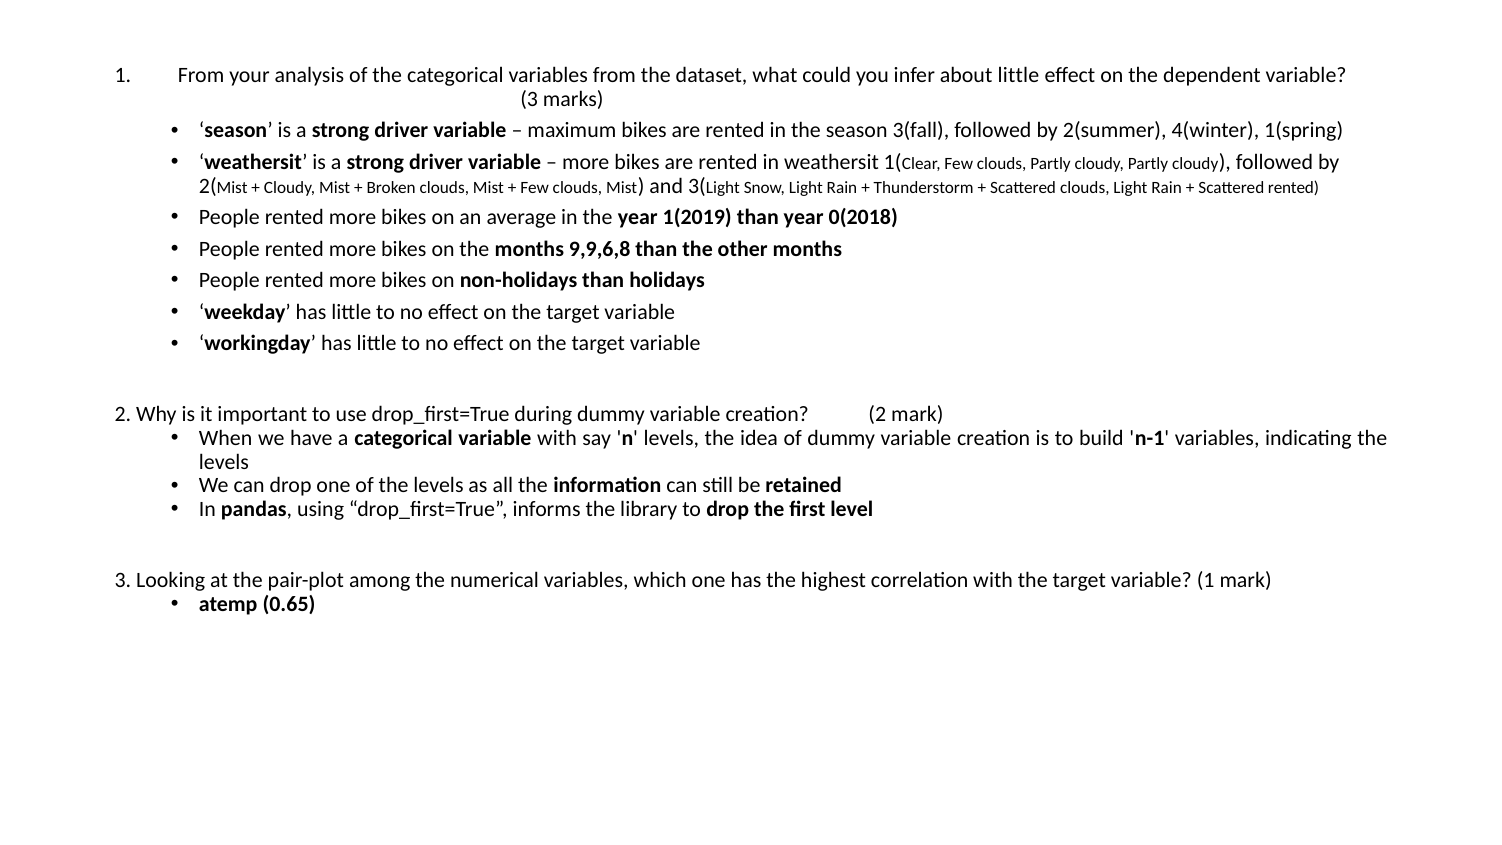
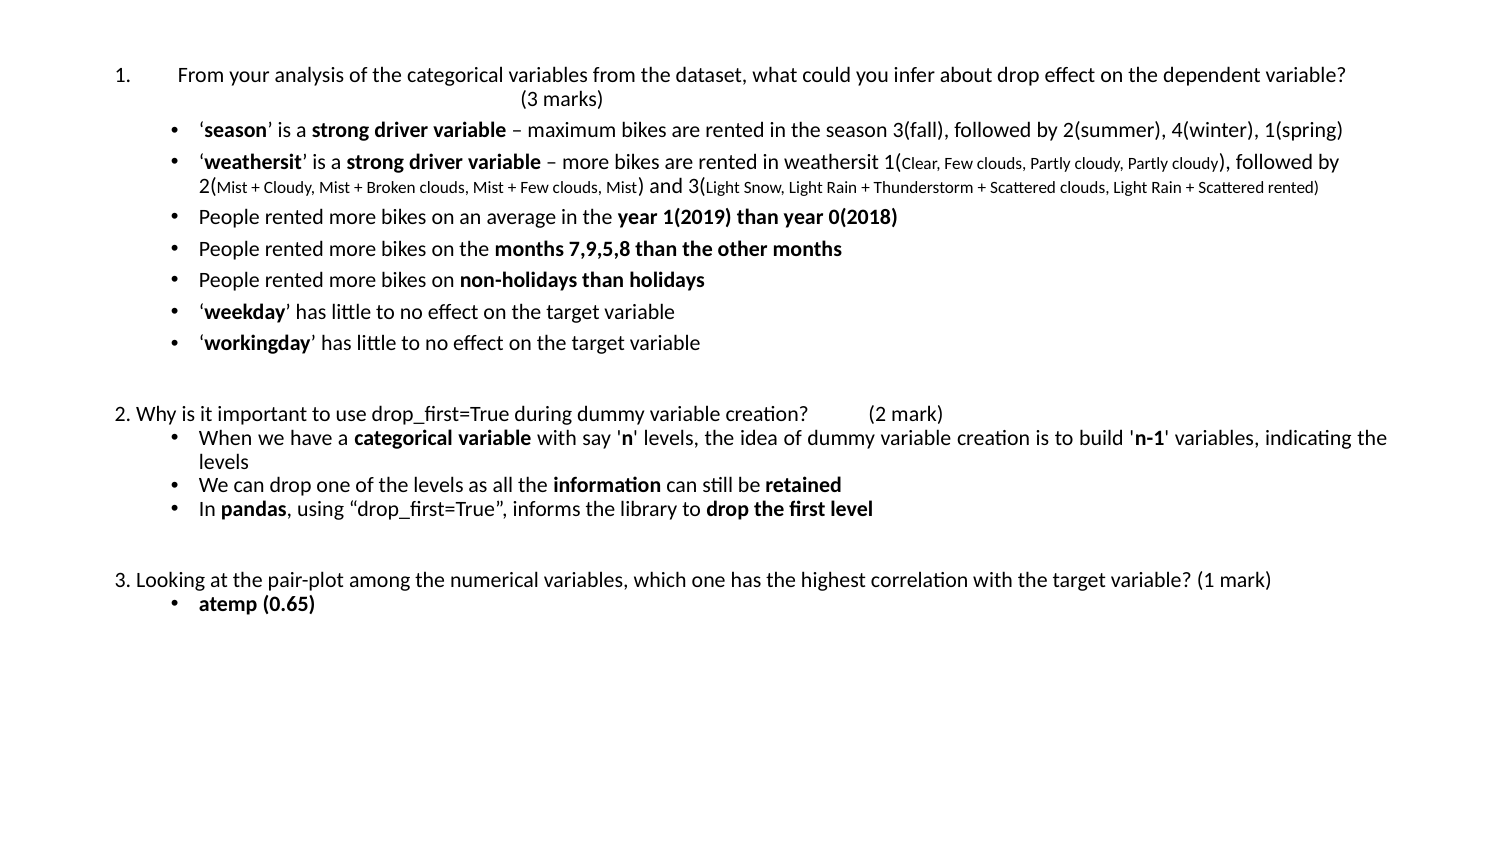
about little: little -> drop (1018, 75)
9,9,6,8: 9,9,6,8 -> 7,9,5,8 (600, 249)
